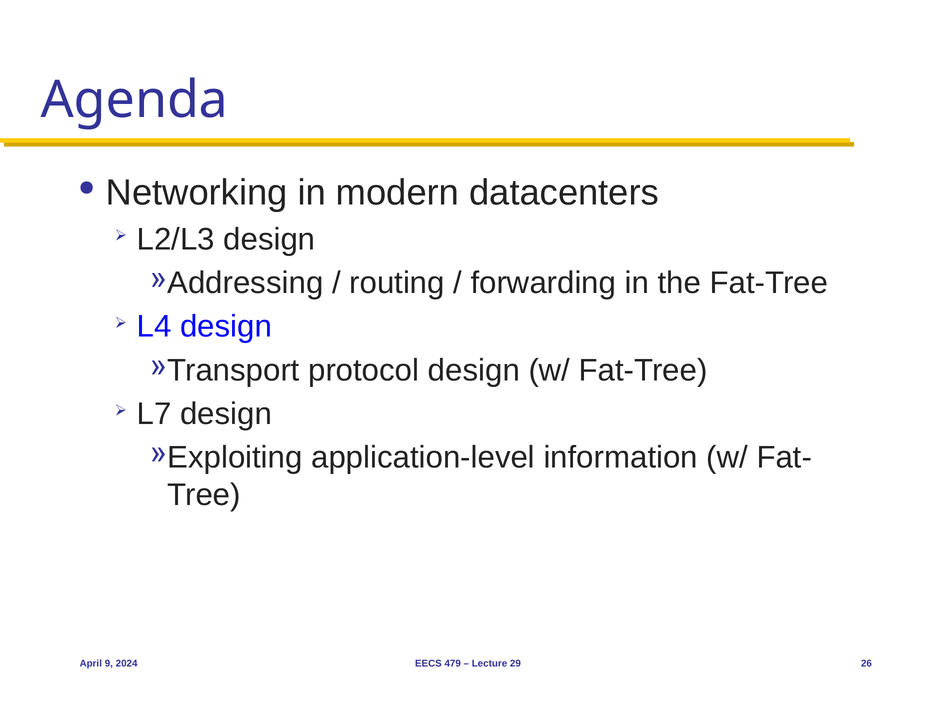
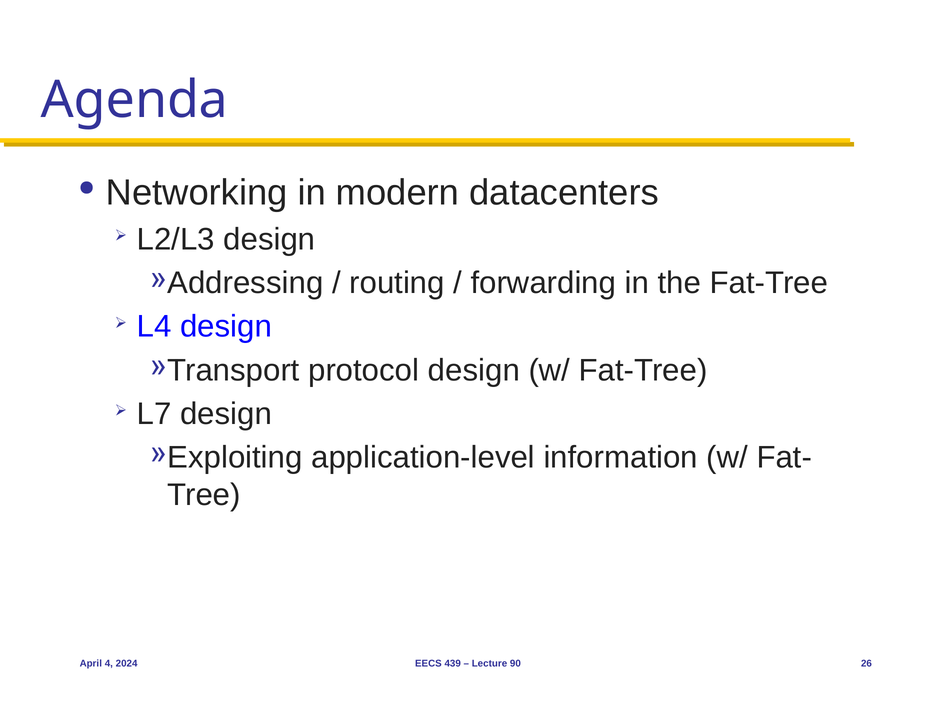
9: 9 -> 4 (109, 664)
479: 479 -> 439 (453, 664)
29: 29 -> 90 (515, 664)
